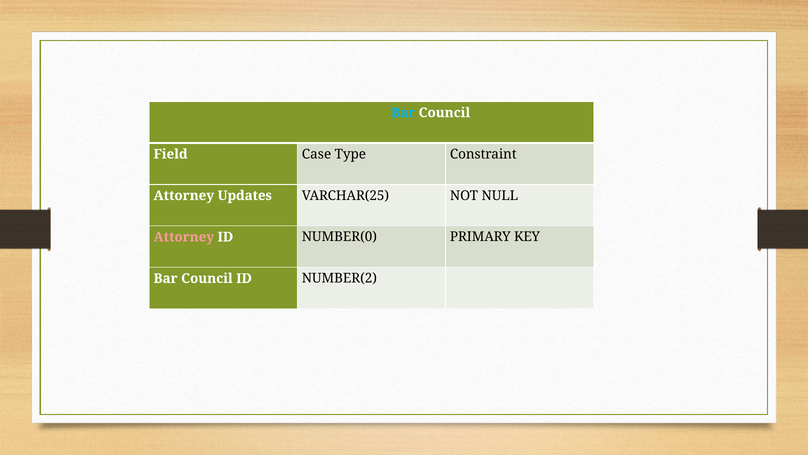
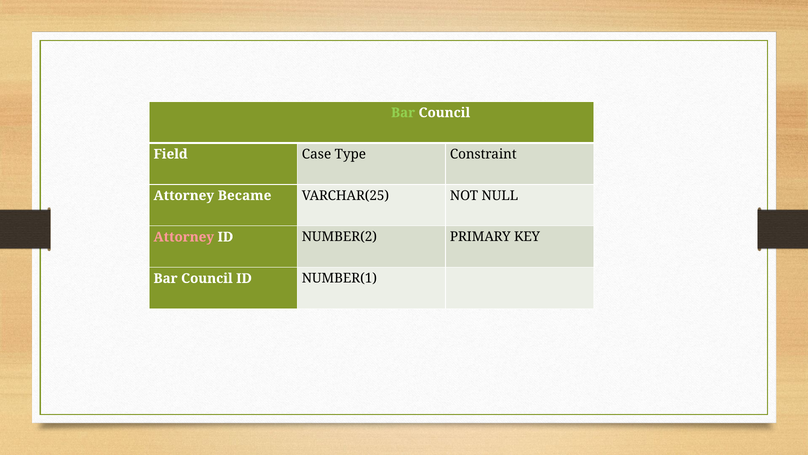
Bar colour: light blue -> light green (403, 113)
Updates: Updates -> Became (245, 195)
NUMBER(0: NUMBER(0 -> NUMBER(2 (339, 237)
NUMBER(2: NUMBER(2 -> NUMBER(1 (339, 278)
